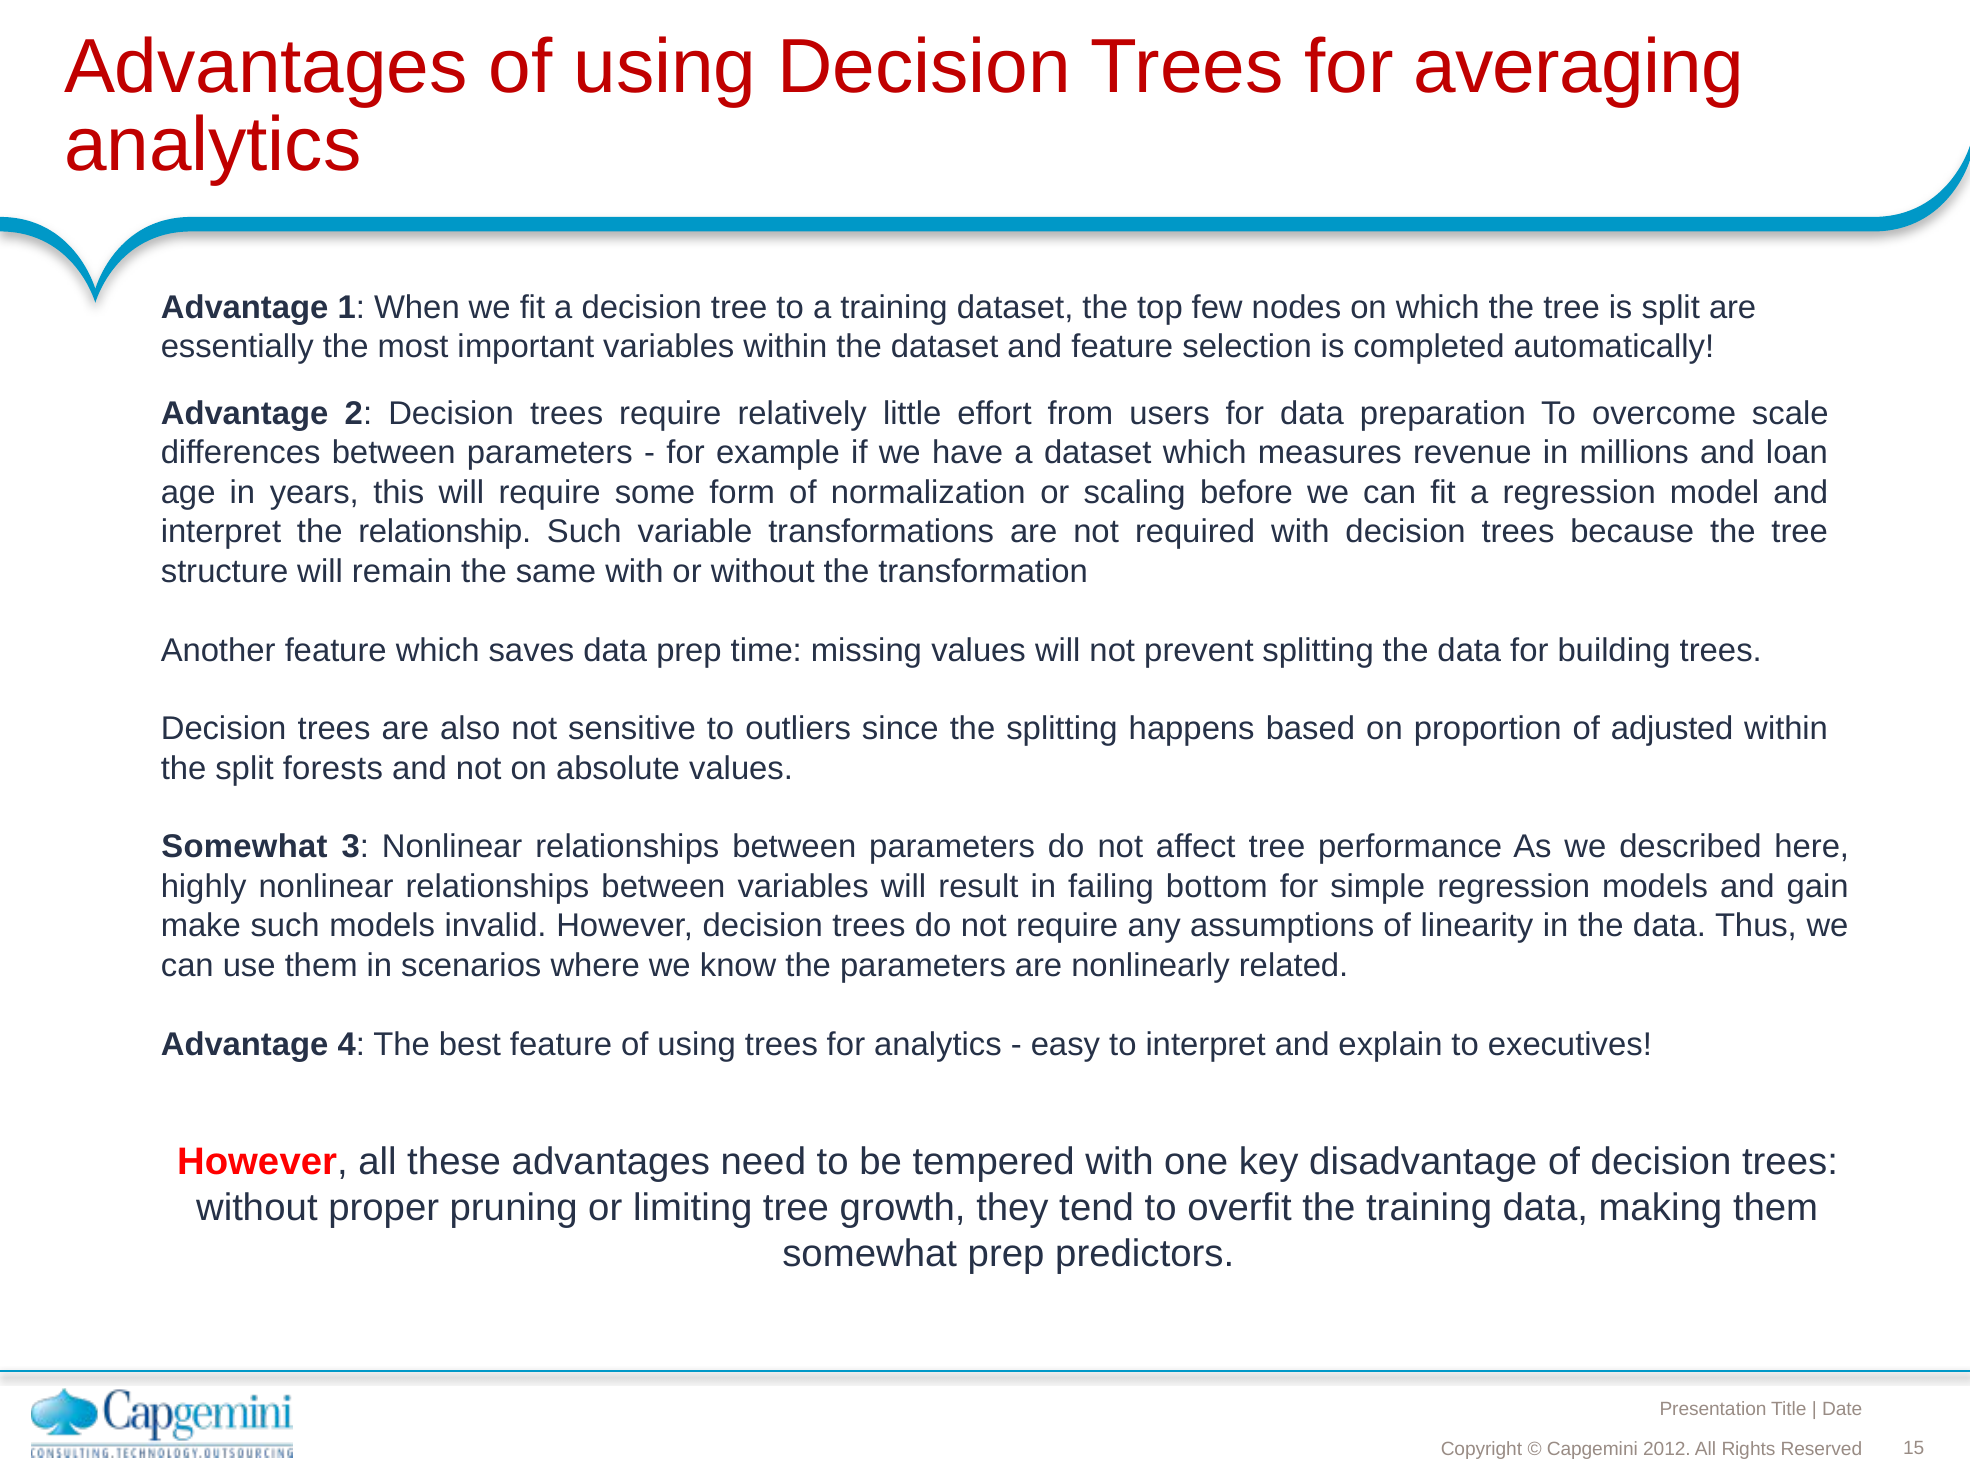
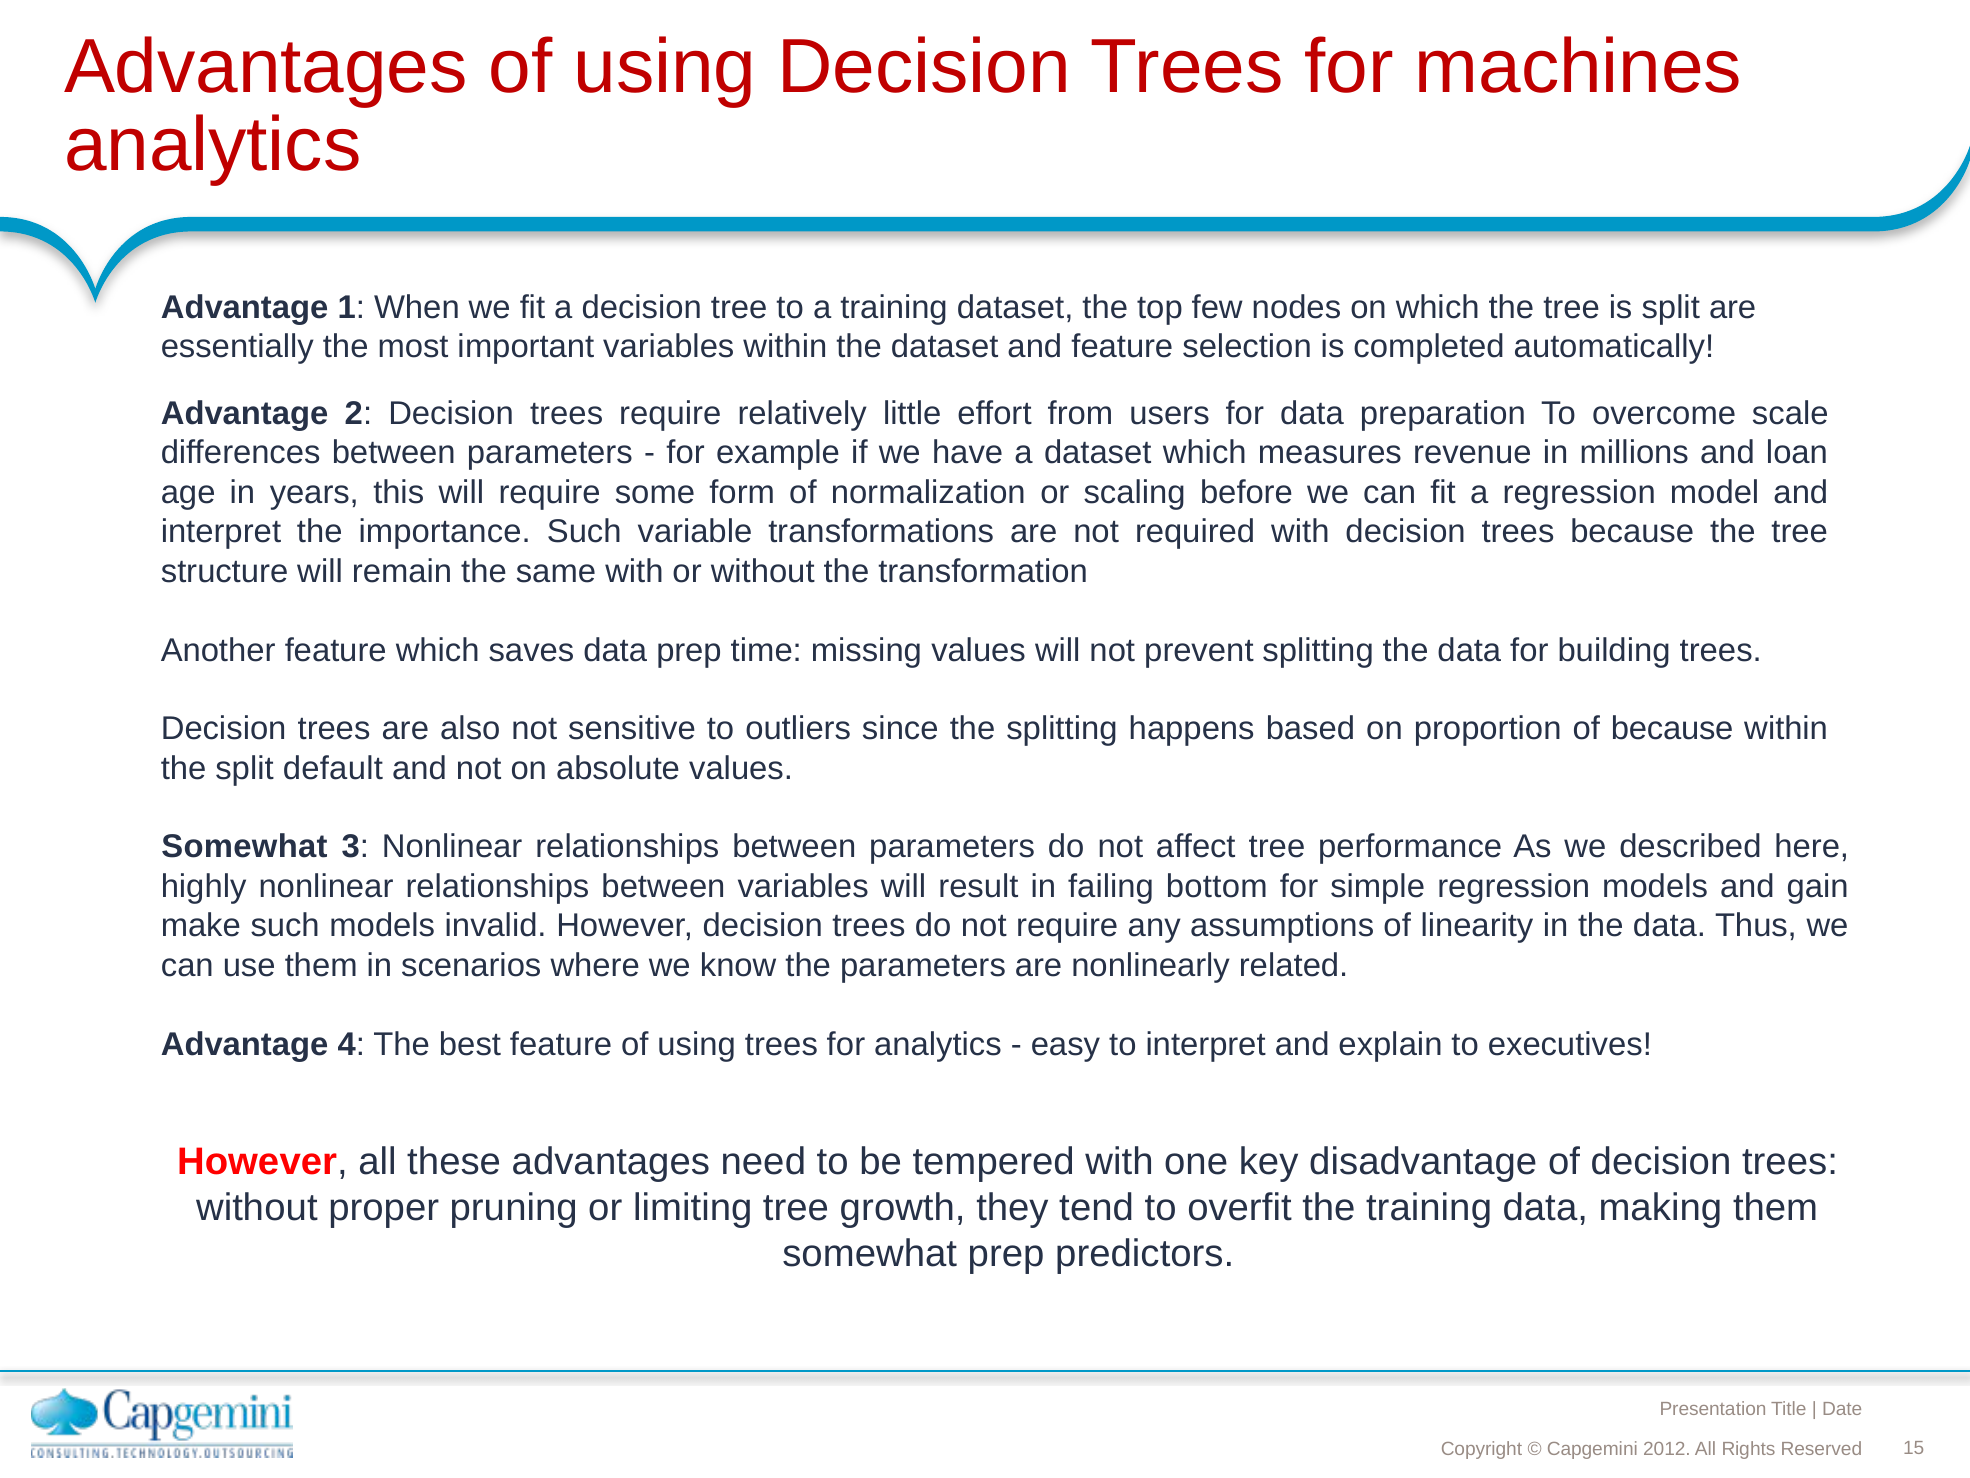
averaging: averaging -> machines (1578, 67)
relationship: relationship -> importance (445, 532)
of adjusted: adjusted -> because (1672, 729)
forests: forests -> default (333, 768)
